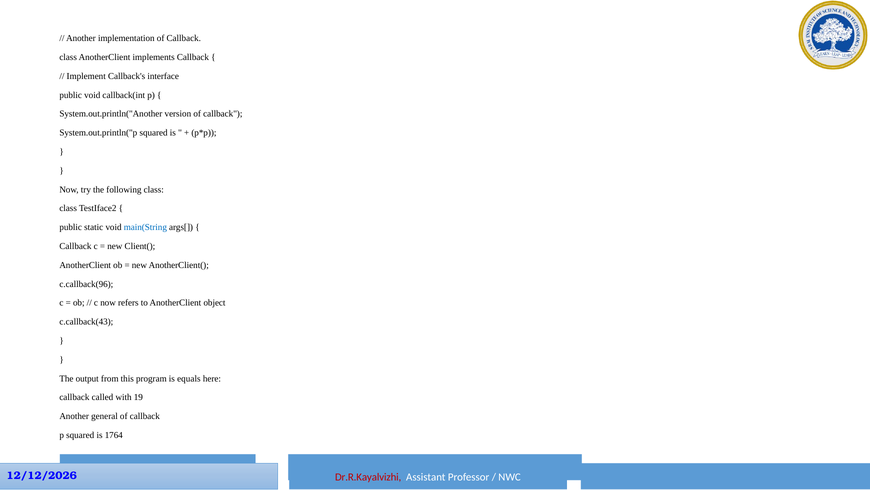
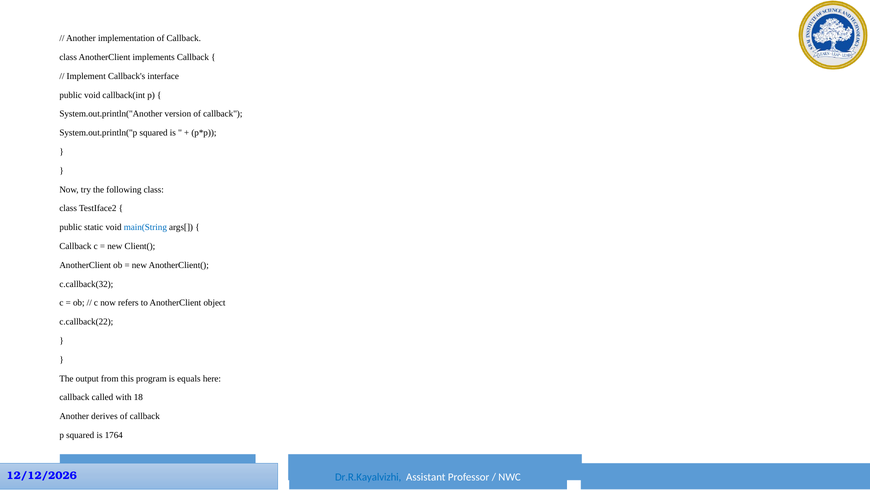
c.callback(96: c.callback(96 -> c.callback(32 (86, 284)
c.callback(43: c.callback(43 -> c.callback(22 (86, 321)
19: 19 -> 18 (138, 397)
general: general -> derives (104, 416)
Dr.R.Kayalvizhi colour: red -> blue (368, 476)
